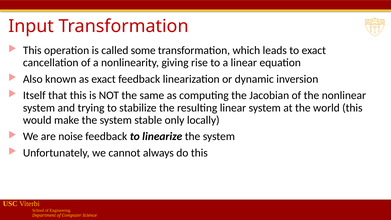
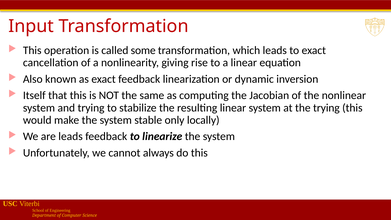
the world: world -> trying (326, 108)
are noise: noise -> leads (71, 136)
